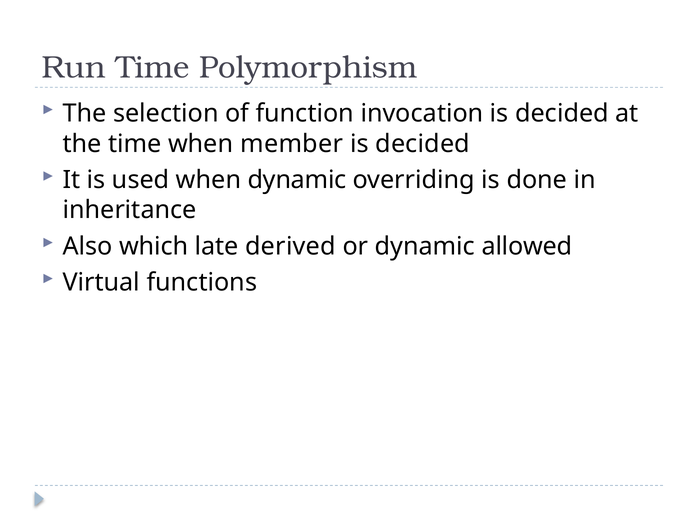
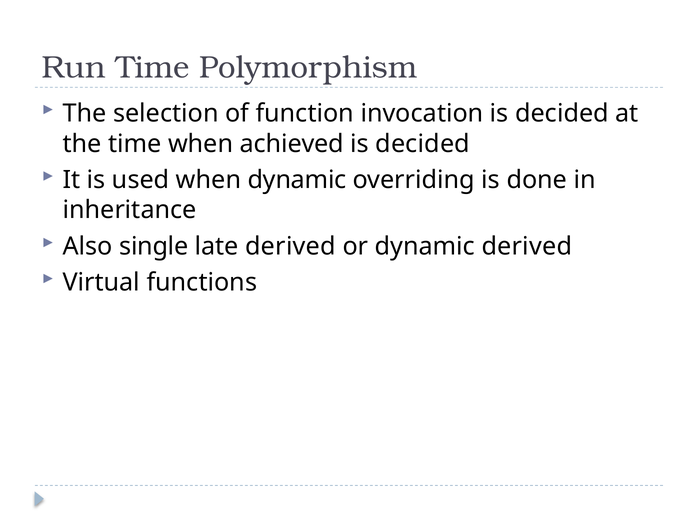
member: member -> achieved (292, 144)
which: which -> single (154, 246)
dynamic allowed: allowed -> derived (527, 246)
